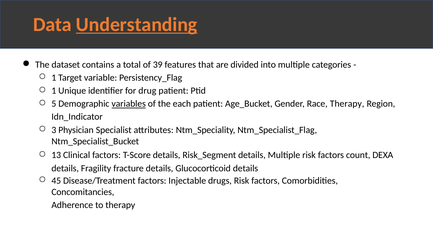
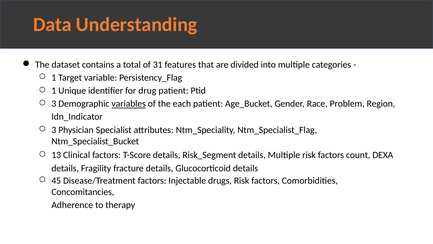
Understanding underline: present -> none (137, 25)
39: 39 -> 31 (158, 64)
5: 5 -> 3 (54, 104)
Race Therapy: Therapy -> Problem (347, 104)
